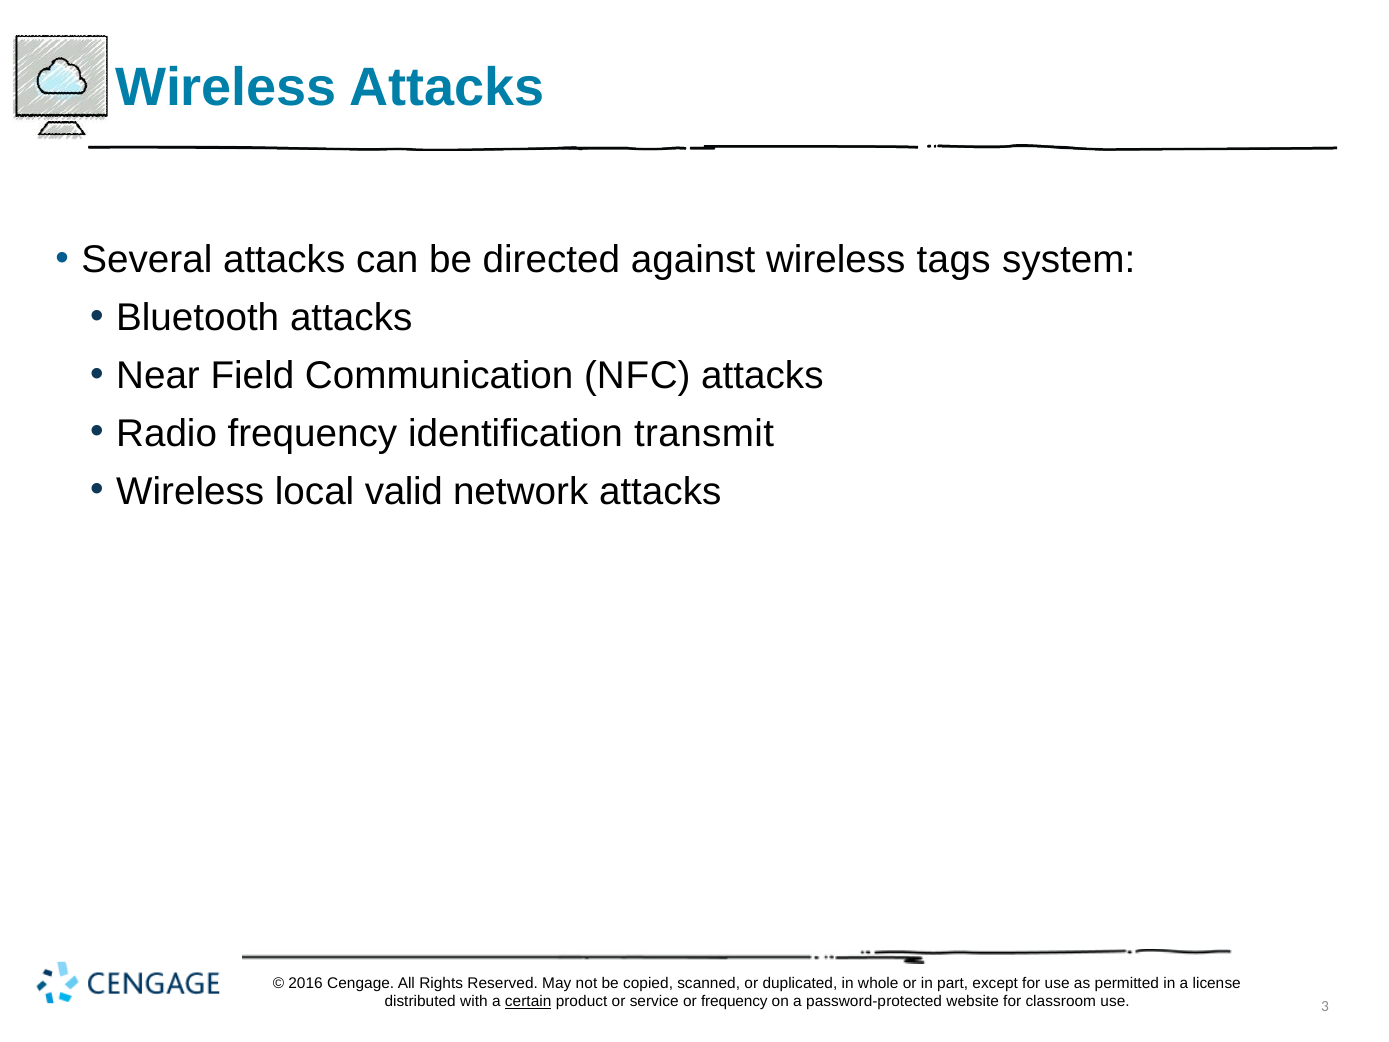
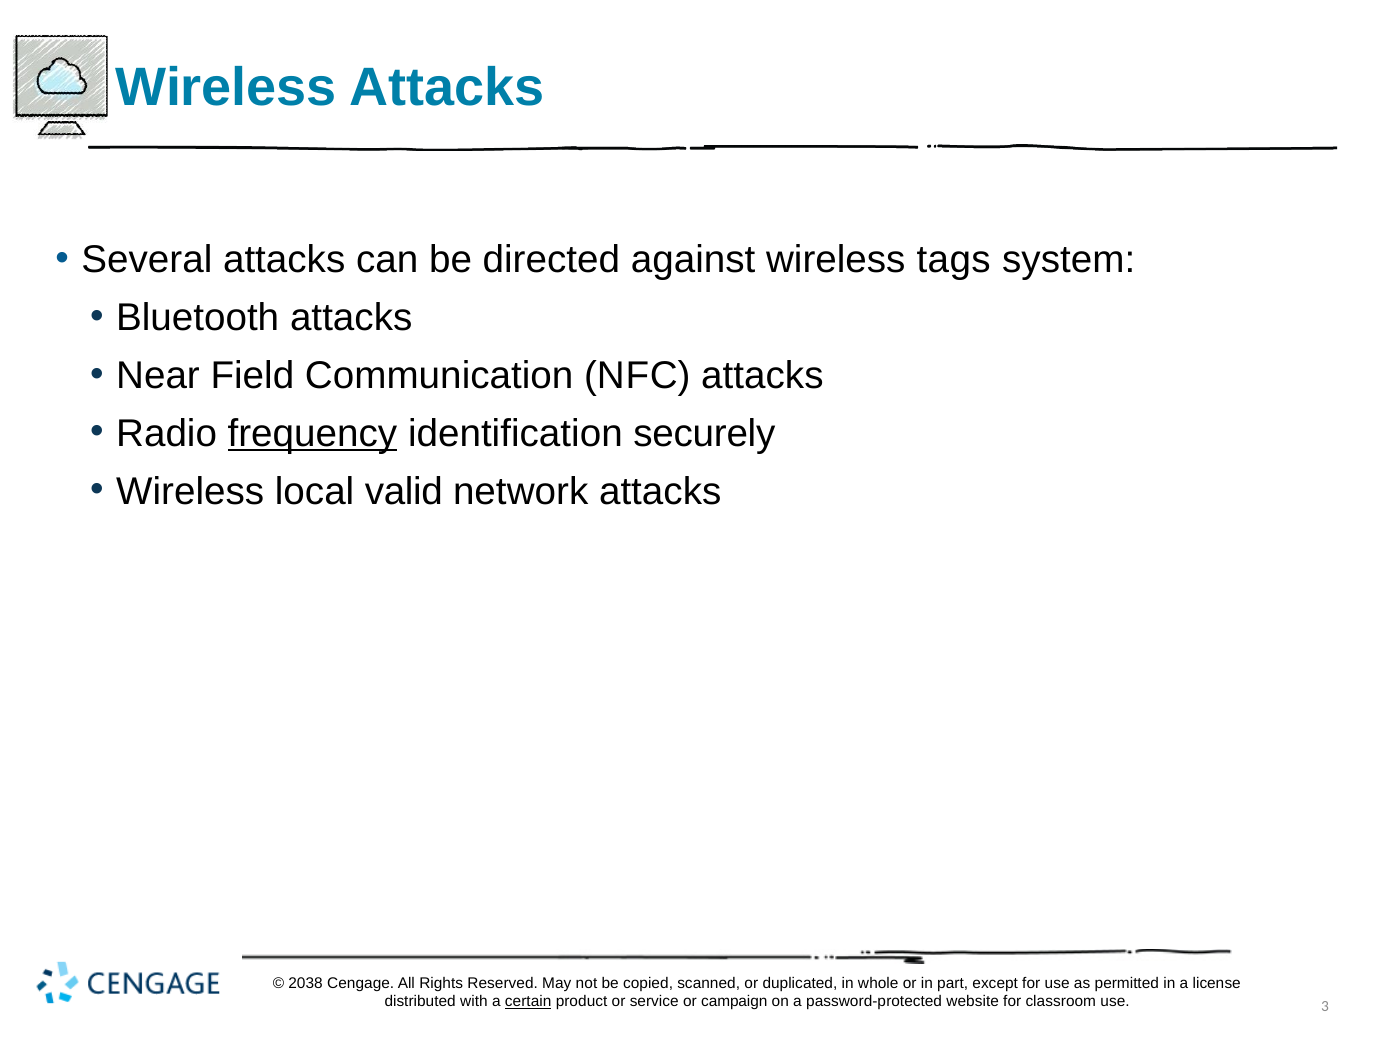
frequency underline: none -> present (312, 433)
transmit: transmit -> securely (704, 433)
2016: 2016 -> 2038 (305, 983)
or frequency: frequency -> campaign (734, 1001)
